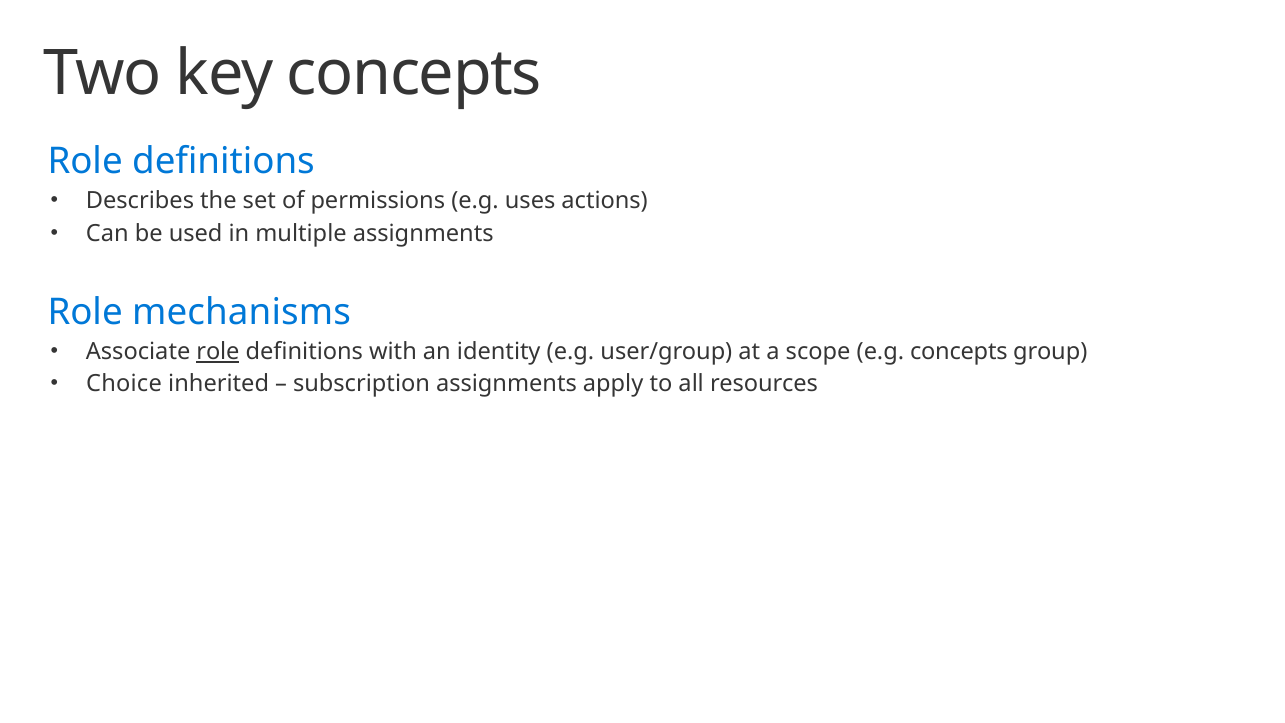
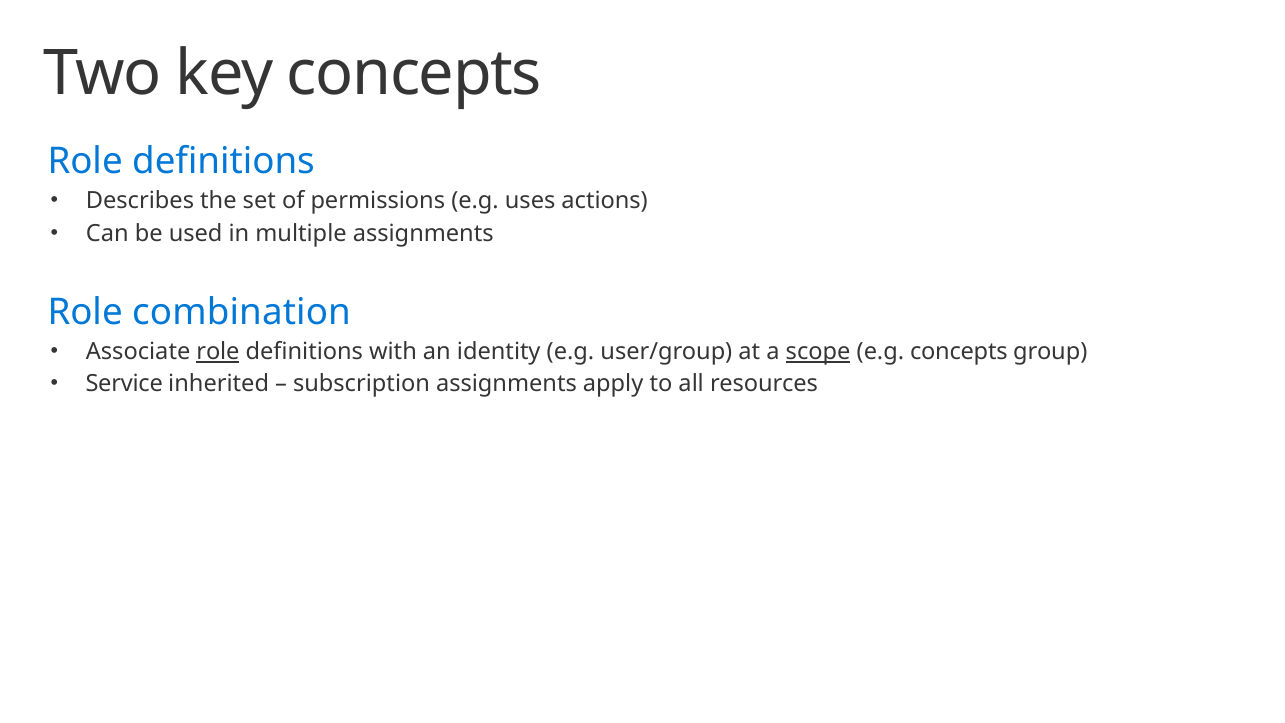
mechanisms: mechanisms -> combination (242, 312)
scope underline: none -> present (818, 352)
Choice: Choice -> Service (124, 384)
